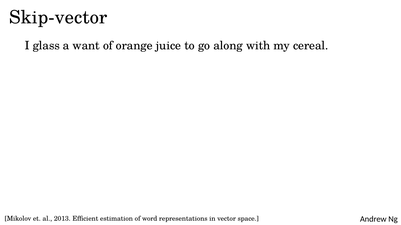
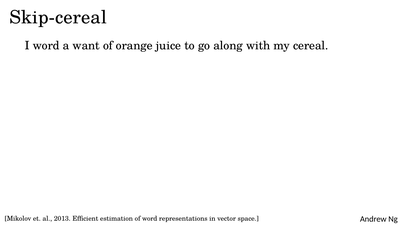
Skip-vector: Skip-vector -> Skip-cereal (58, 17)
I glass: glass -> word (46, 46)
